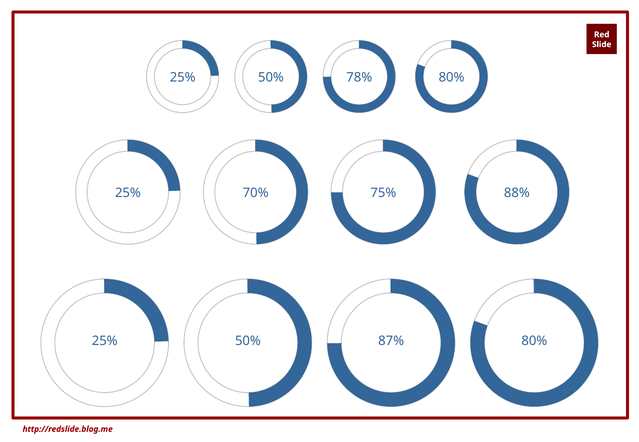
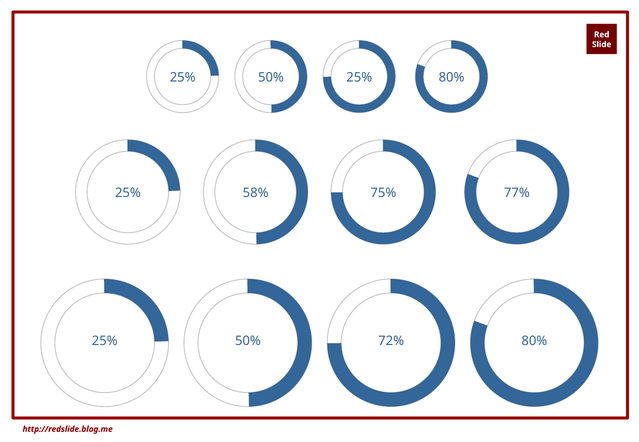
50% 78%: 78% -> 25% (359, 78)
70%: 70% -> 58% (256, 193)
88%: 88% -> 77% (517, 193)
87%: 87% -> 72% (391, 341)
